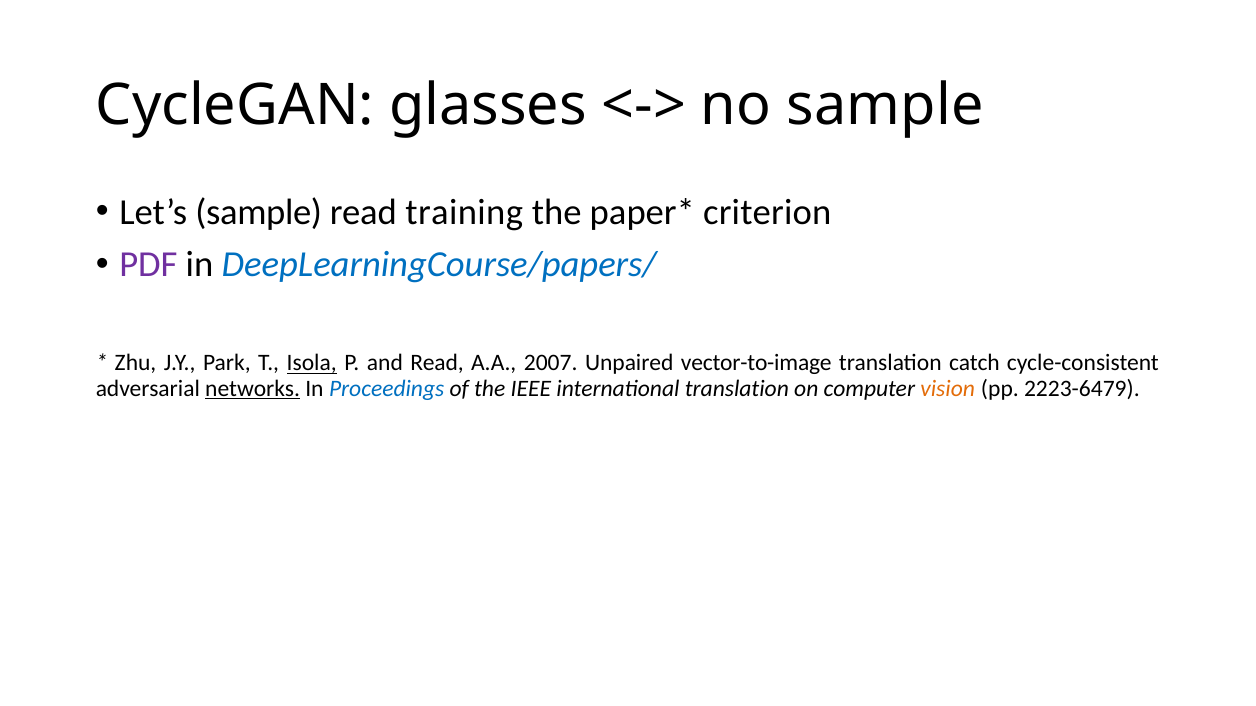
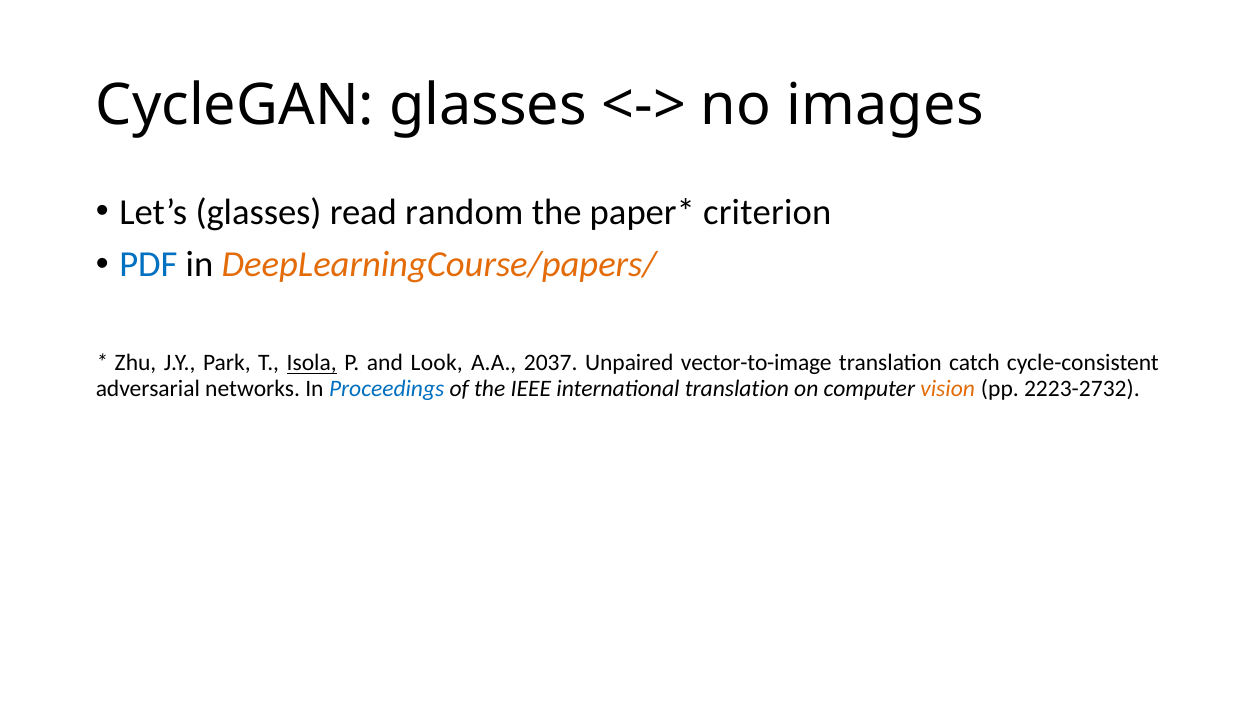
no sample: sample -> images (885, 106)
Let’s sample: sample -> glasses (259, 212)
training: training -> random (464, 212)
PDF colour: purple -> blue (148, 265)
DeepLearningCourse/papers/ colour: blue -> orange (439, 265)
and Read: Read -> Look (437, 363)
2007: 2007 -> 2037 (551, 363)
networks underline: present -> none (253, 389)
2223-6479: 2223-6479 -> 2223-2732 (1082, 389)
